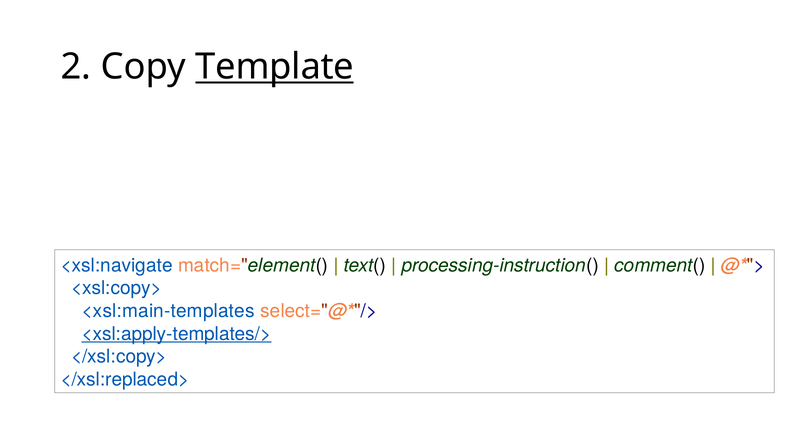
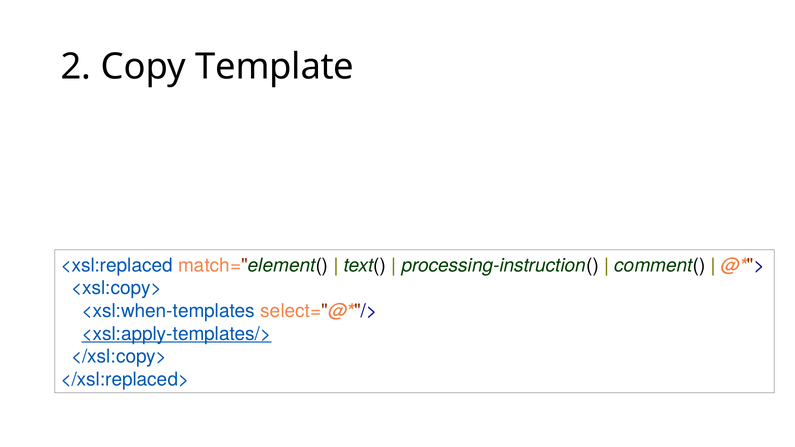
Template underline: present -> none (275, 67)
<xsl:navigate: <xsl:navigate -> <xsl:replaced (117, 265)
<xsl:main-templates: <xsl:main-templates -> <xsl:when-templates (168, 311)
